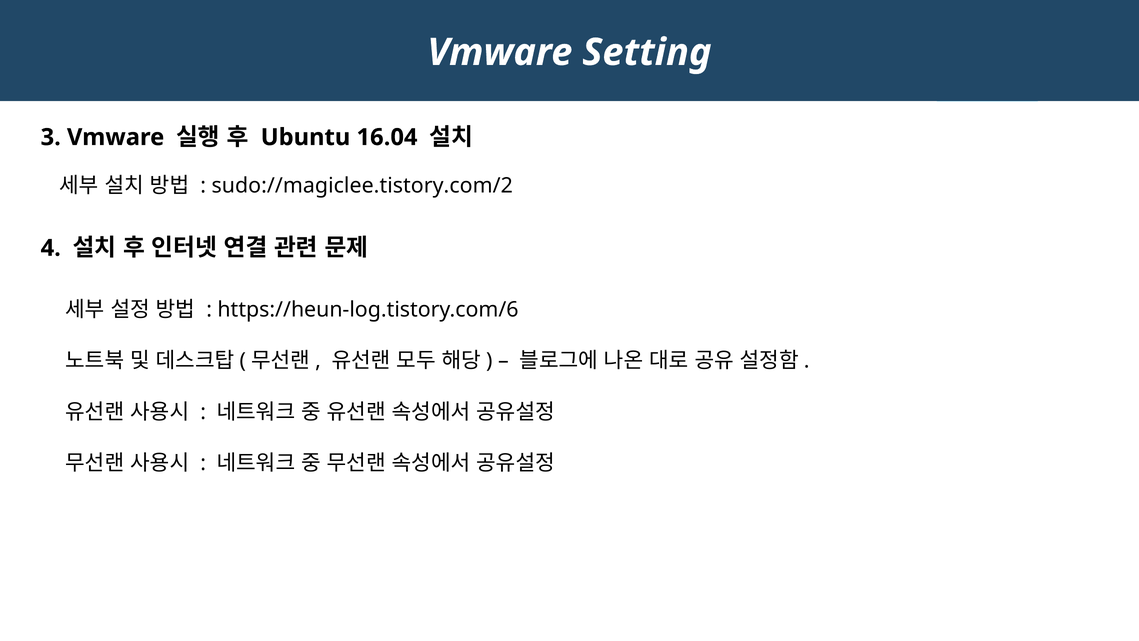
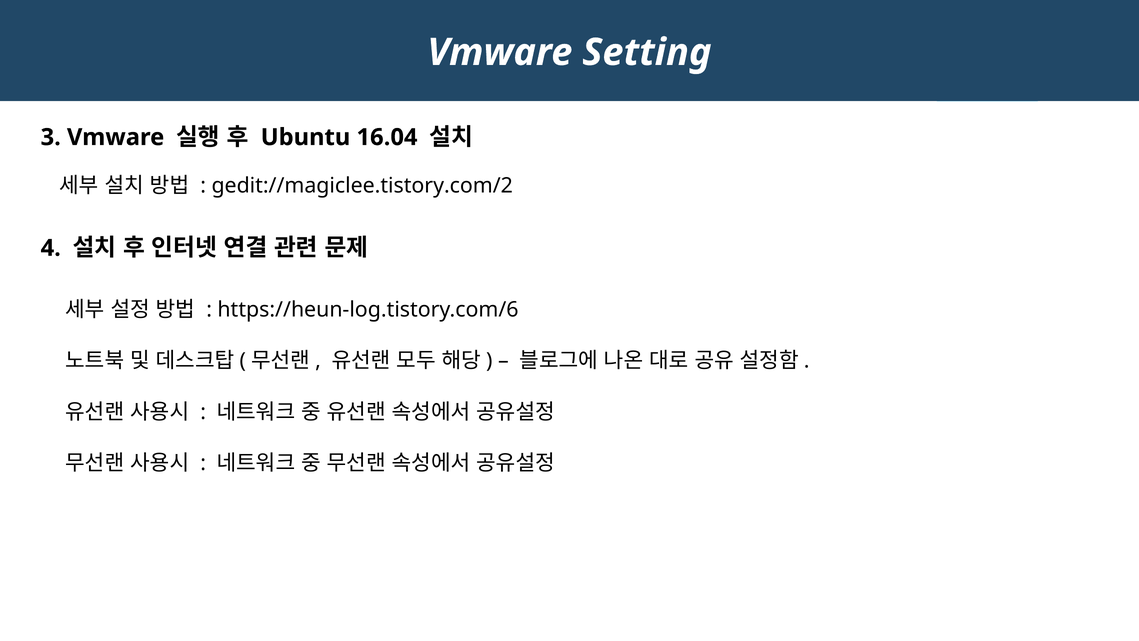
sudo://magiclee.tistory.com/2: sudo://magiclee.tistory.com/2 -> gedit://magiclee.tistory.com/2 (362, 186)
